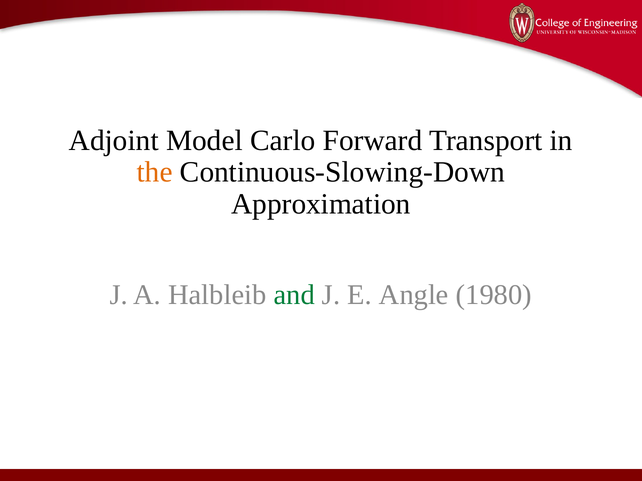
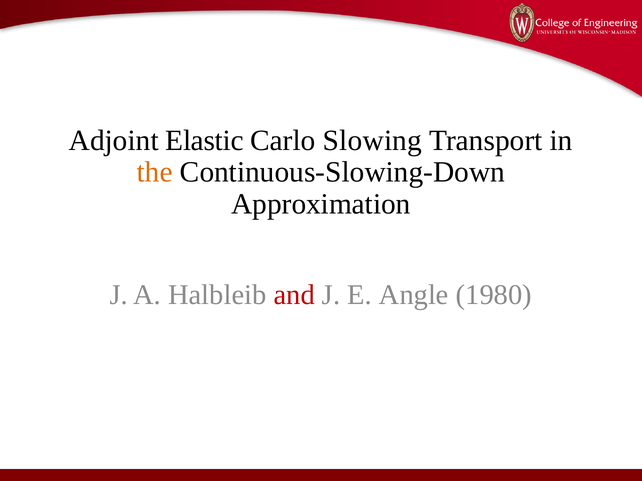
Model: Model -> Elastic (205, 141)
Forward: Forward -> Slowing (372, 141)
and colour: green -> red (294, 295)
